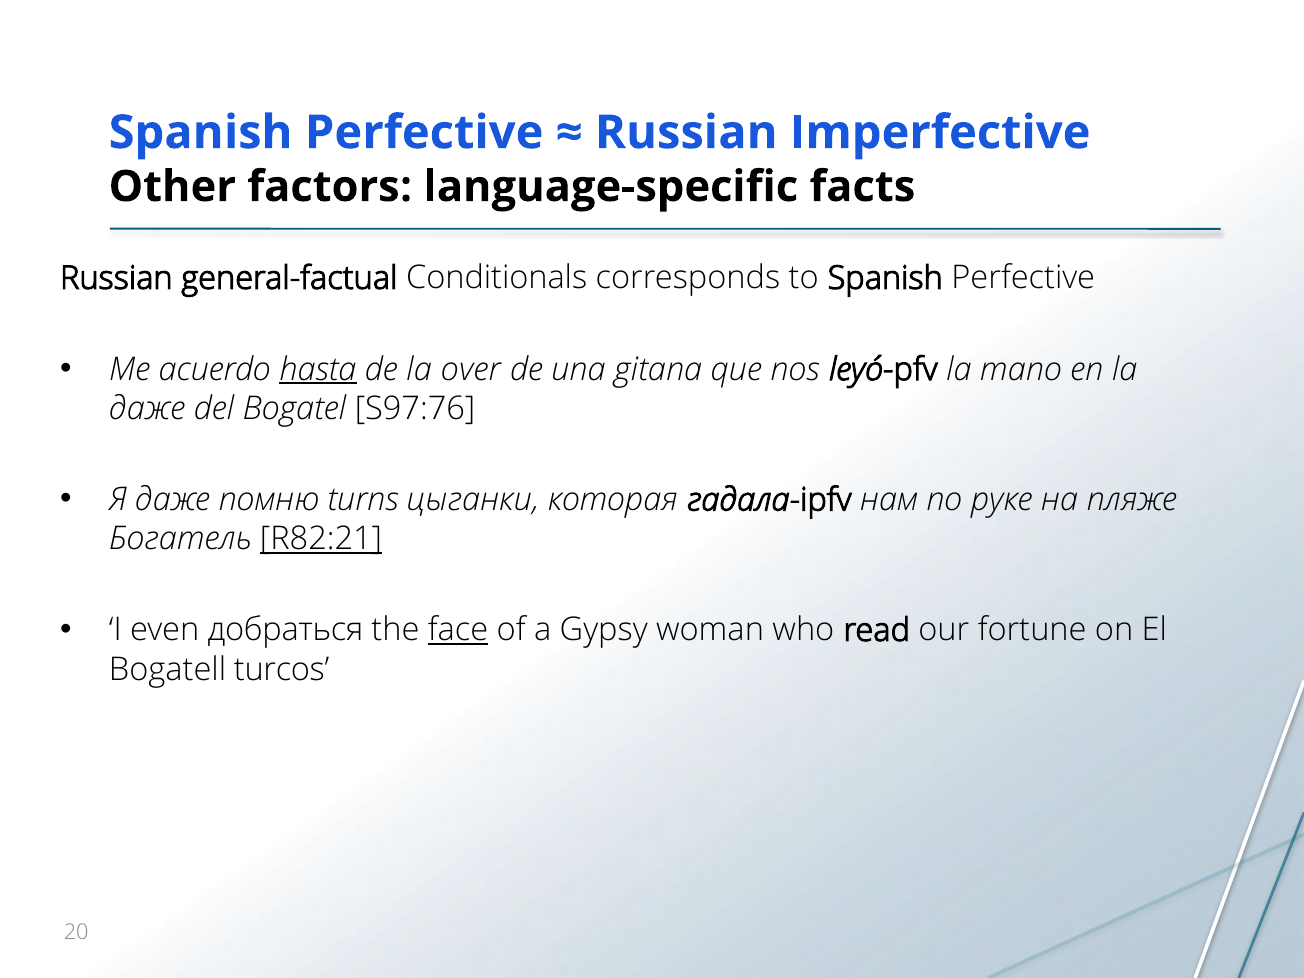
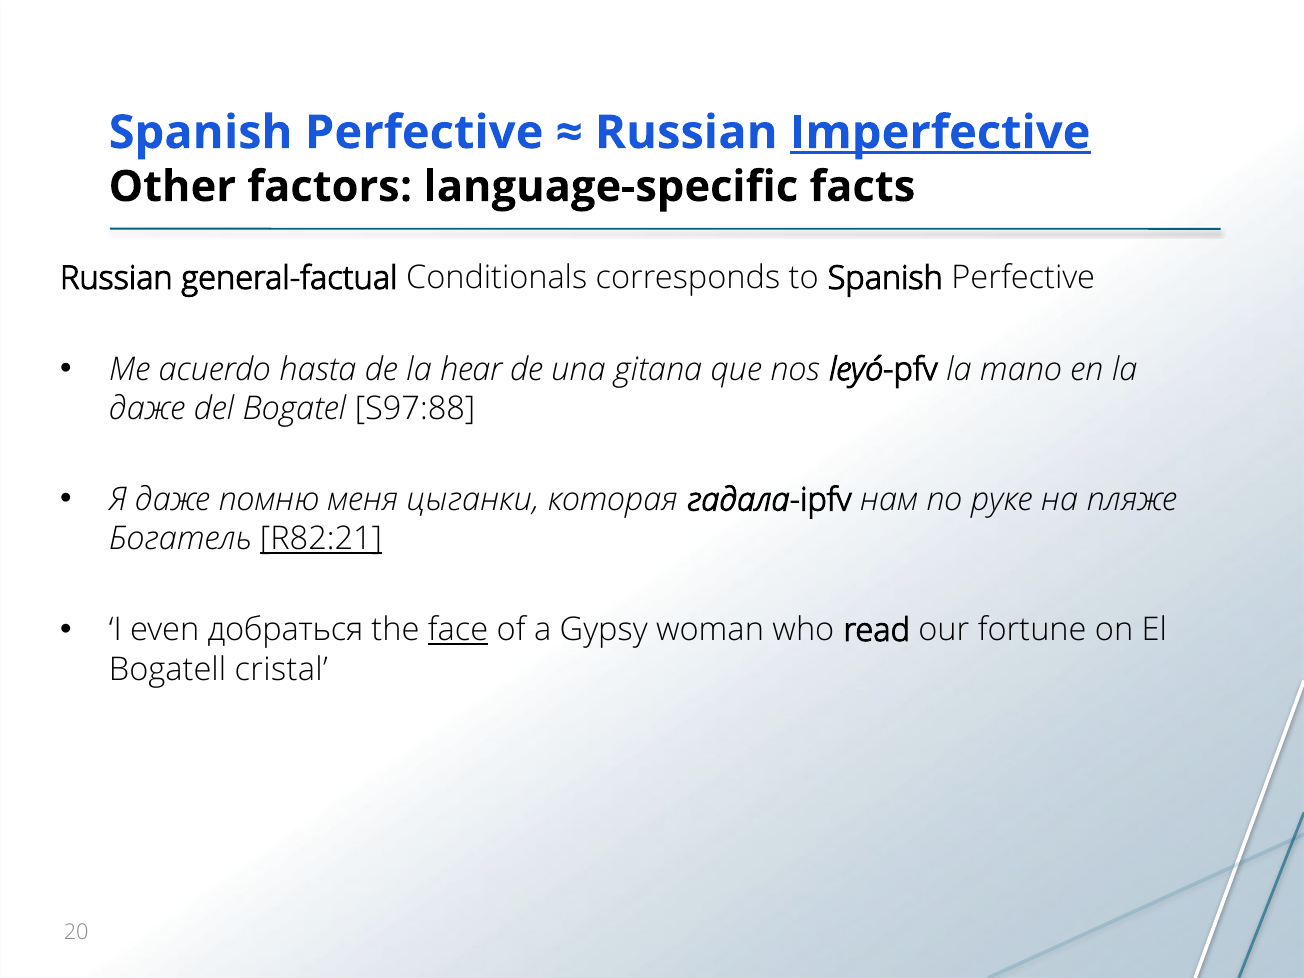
Imperfective underline: none -> present (940, 133)
hasta underline: present -> none (318, 369)
over: over -> hear (471, 369)
S97:76: S97:76 -> S97:88 (415, 408)
turns: turns -> меня (363, 500)
turcos: turcos -> cristal (281, 669)
